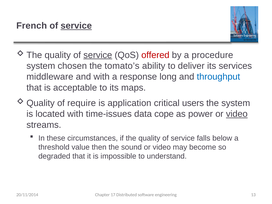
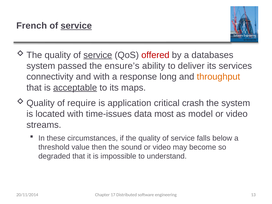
procedure: procedure -> databases (212, 55)
chosen: chosen -> passed (72, 66)
tomato’s: tomato’s -> ensure’s (122, 66)
middleware: middleware -> connectivity (50, 77)
throughput colour: blue -> orange (218, 77)
acceptable underline: none -> present (75, 88)
users: users -> crash (193, 103)
cope: cope -> most (164, 114)
power: power -> model (201, 114)
video underline: present -> none (237, 114)
